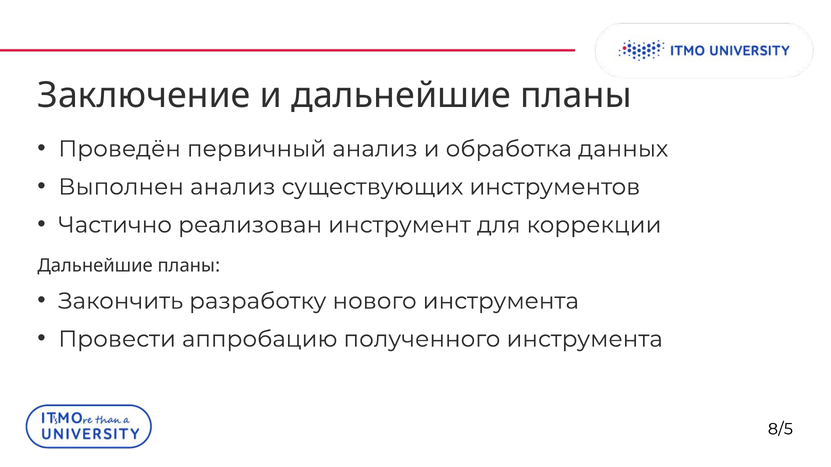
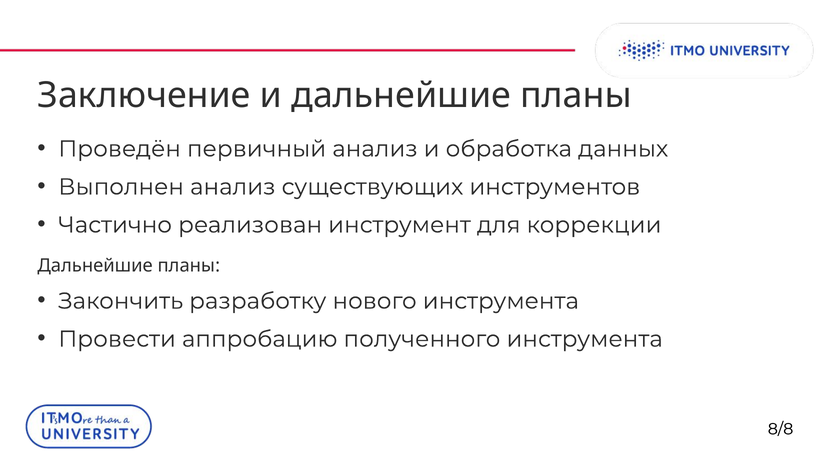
8/5: 8/5 -> 8/8 (781, 429)
